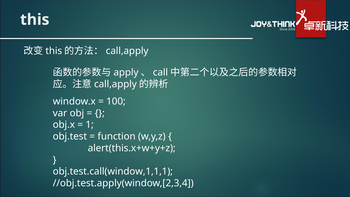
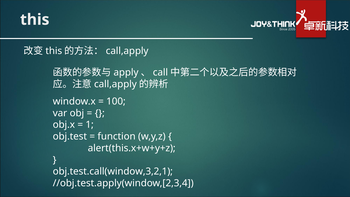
obj.test.call(window,1,1,1: obj.test.call(window,1,1,1 -> obj.test.call(window,3,2,1 (113, 171)
